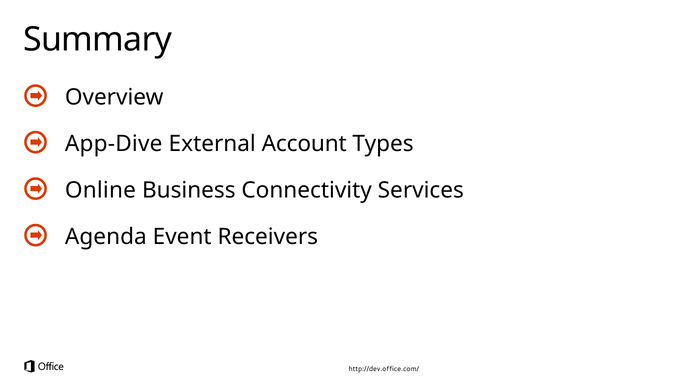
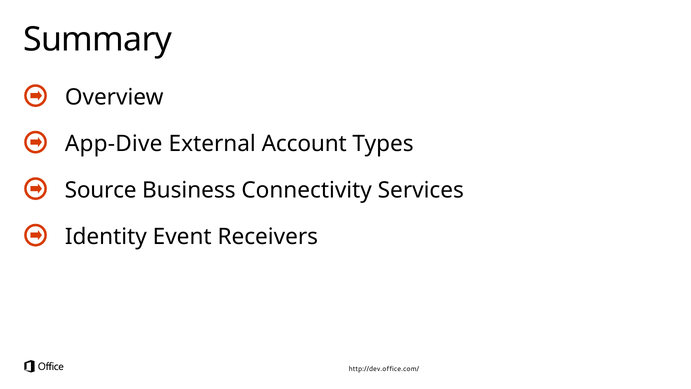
Online: Online -> Source (101, 190)
Agenda: Agenda -> Identity (106, 236)
